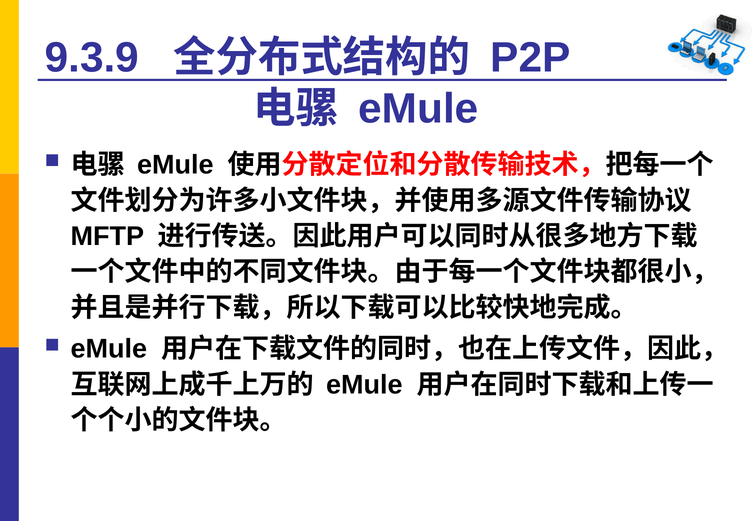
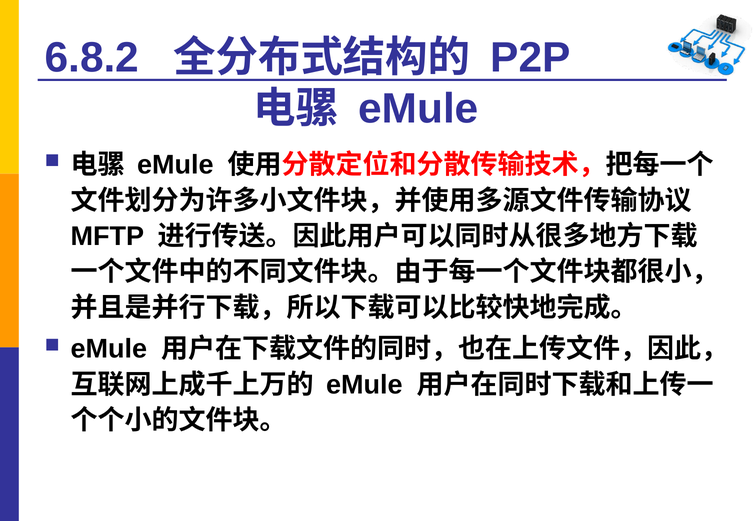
9.3.9: 9.3.9 -> 6.8.2 (92, 58)
